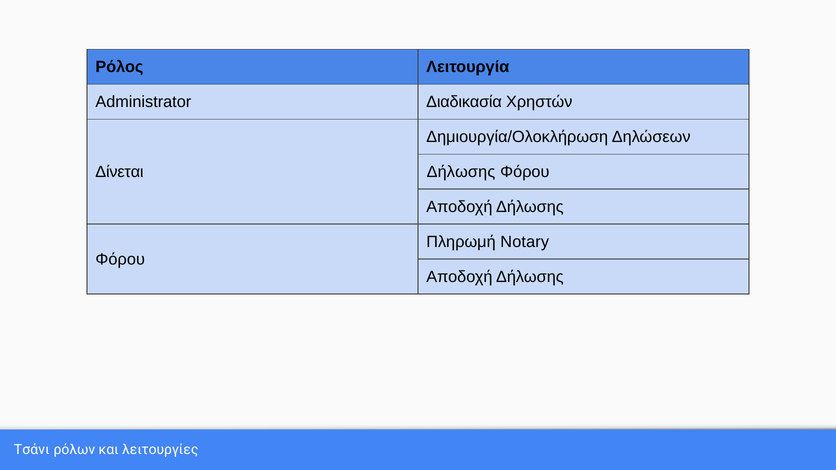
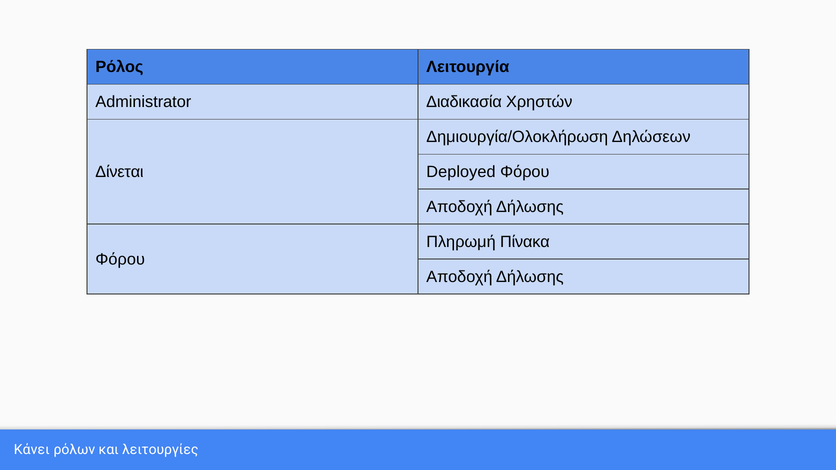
Δήλωσης: Δήλωσης -> Deployed (461, 172)
Notary: Notary -> Πίνακα (525, 242)
Τσάνι: Τσάνι -> Κάνει (32, 450)
